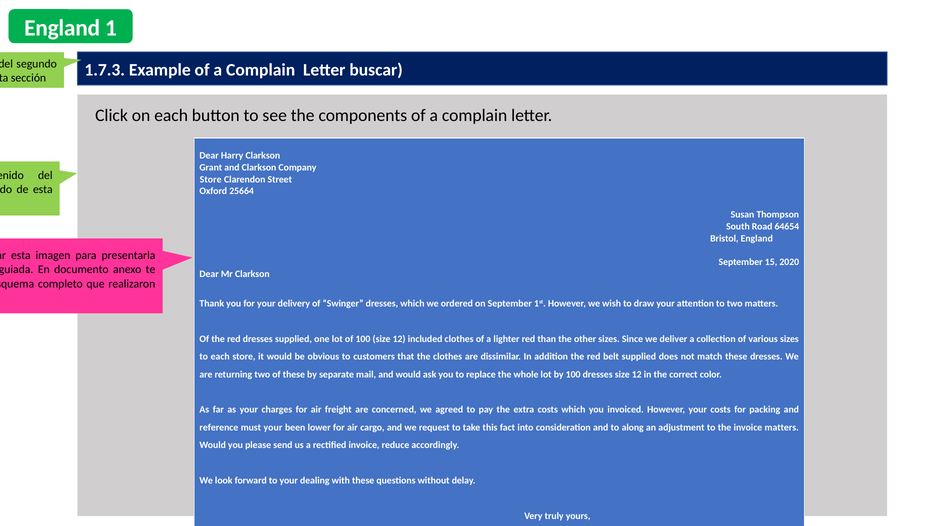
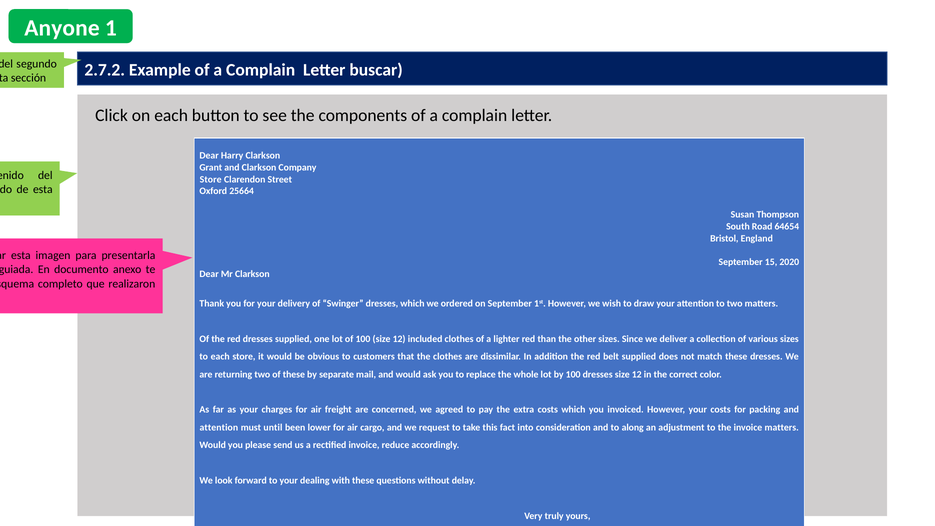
England: England -> Anyone (62, 28)
1.7.3: 1.7.3 -> 2.7.2 (105, 70)
reference: reference -> attention (219, 427)
must your: your -> until (273, 427)
